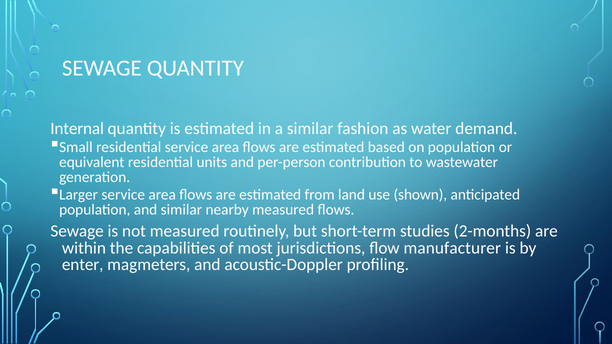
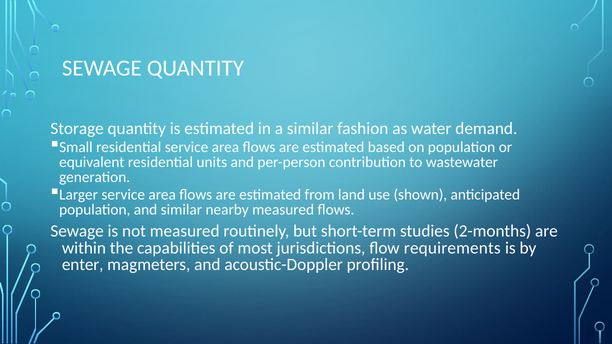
Internal: Internal -> Storage (77, 129)
manufacturer: manufacturer -> requirements (452, 248)
